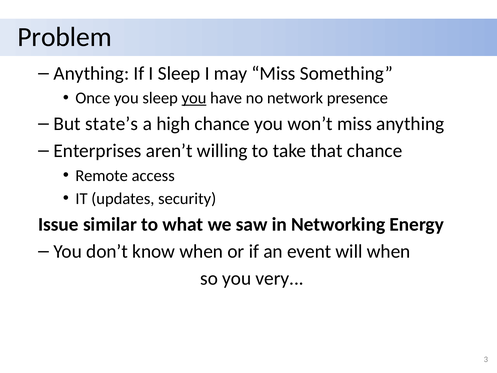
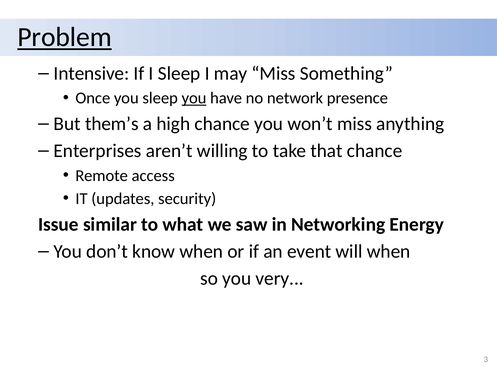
Problem underline: none -> present (65, 37)
Anything: Anything -> Intensive (91, 73)
state’s: state’s -> them’s (112, 124)
